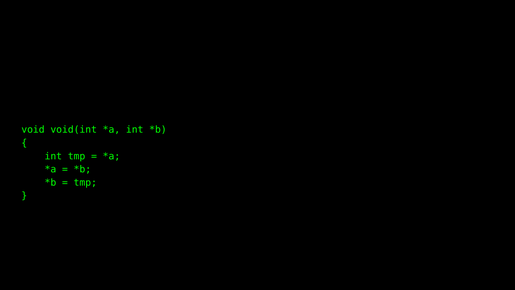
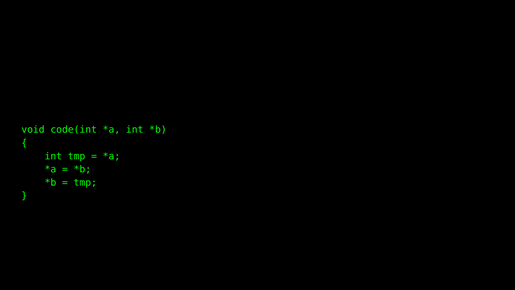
void(int: void(int -> code(int (74, 130)
